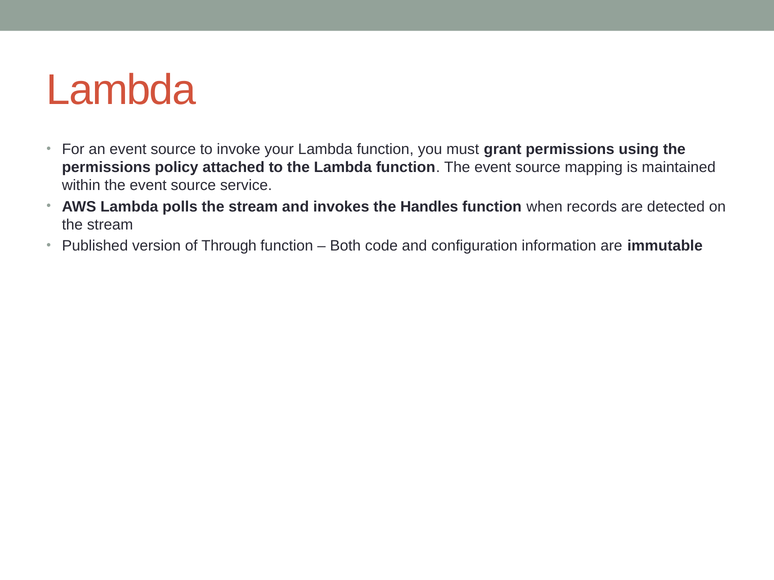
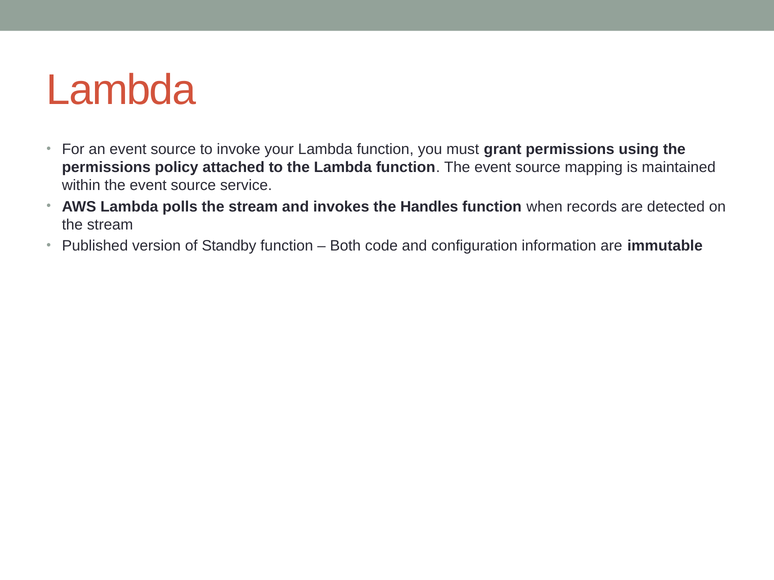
Through: Through -> Standby (229, 246)
